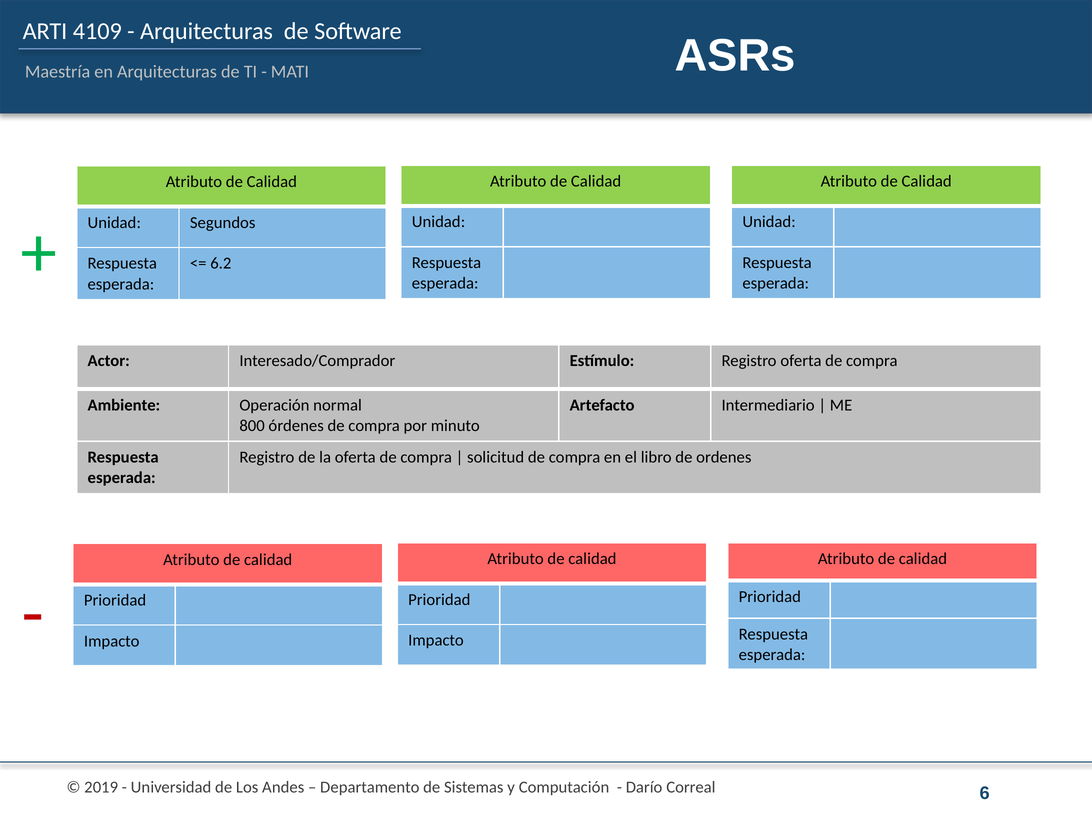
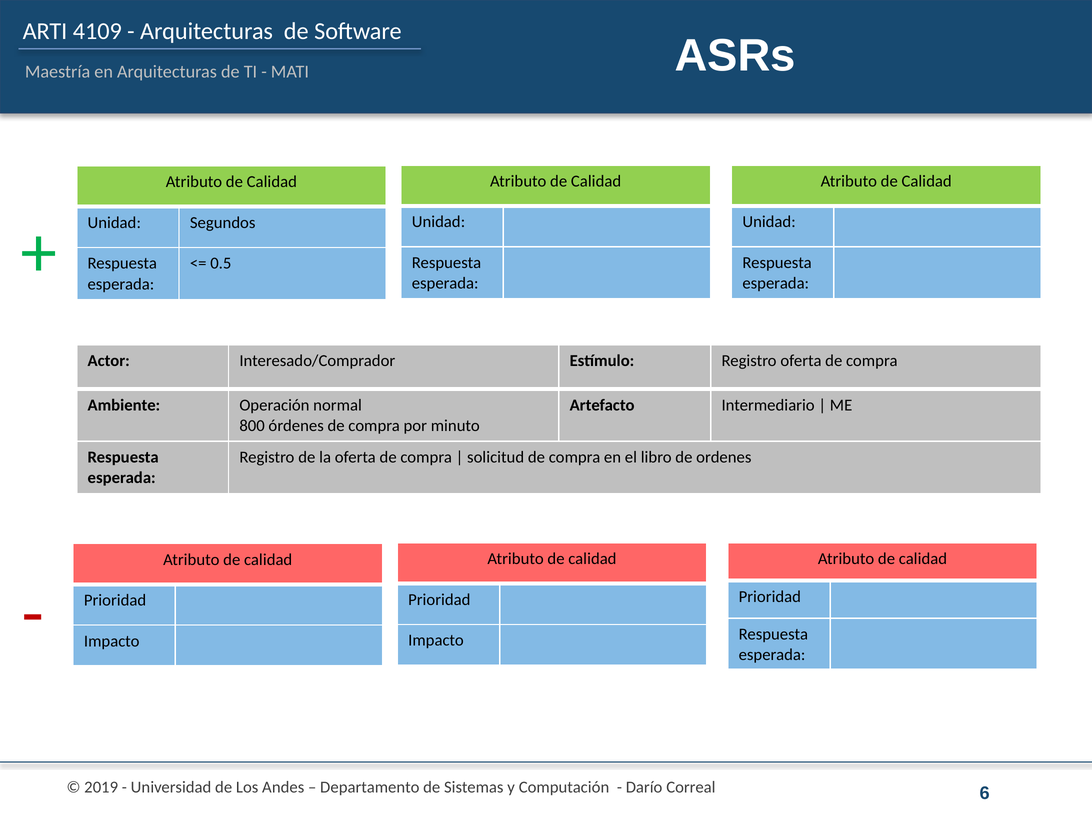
6.2: 6.2 -> 0.5 (221, 263)
